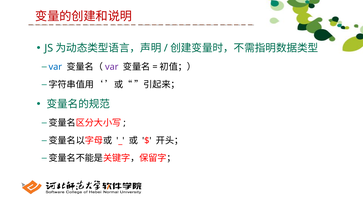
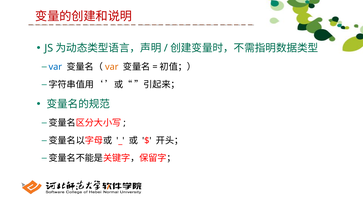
var colour: purple -> orange (112, 67)
